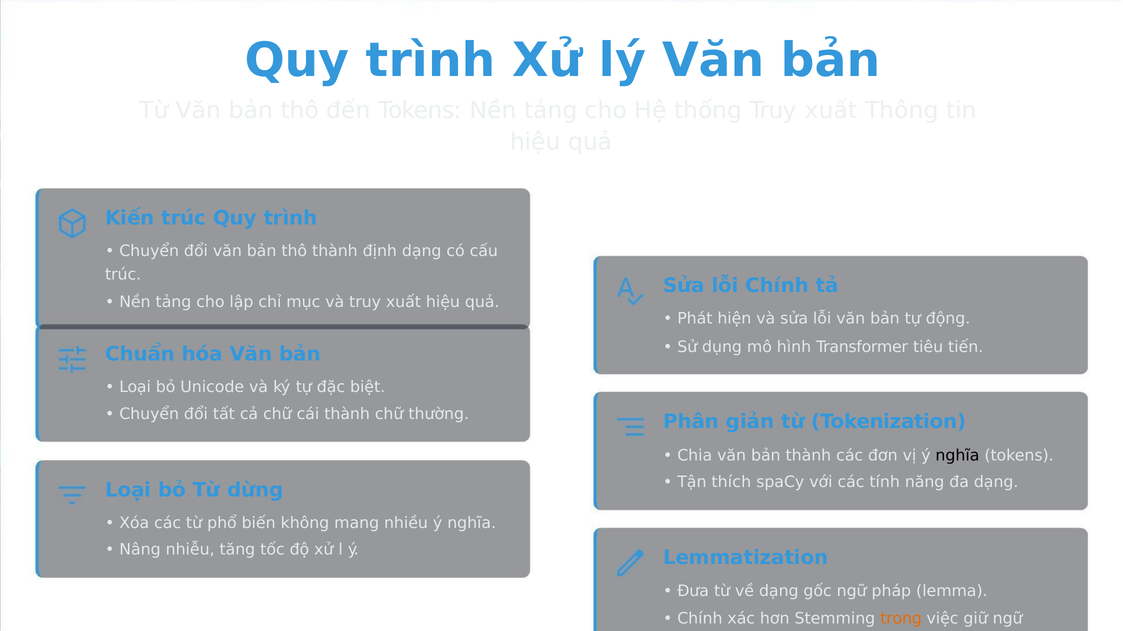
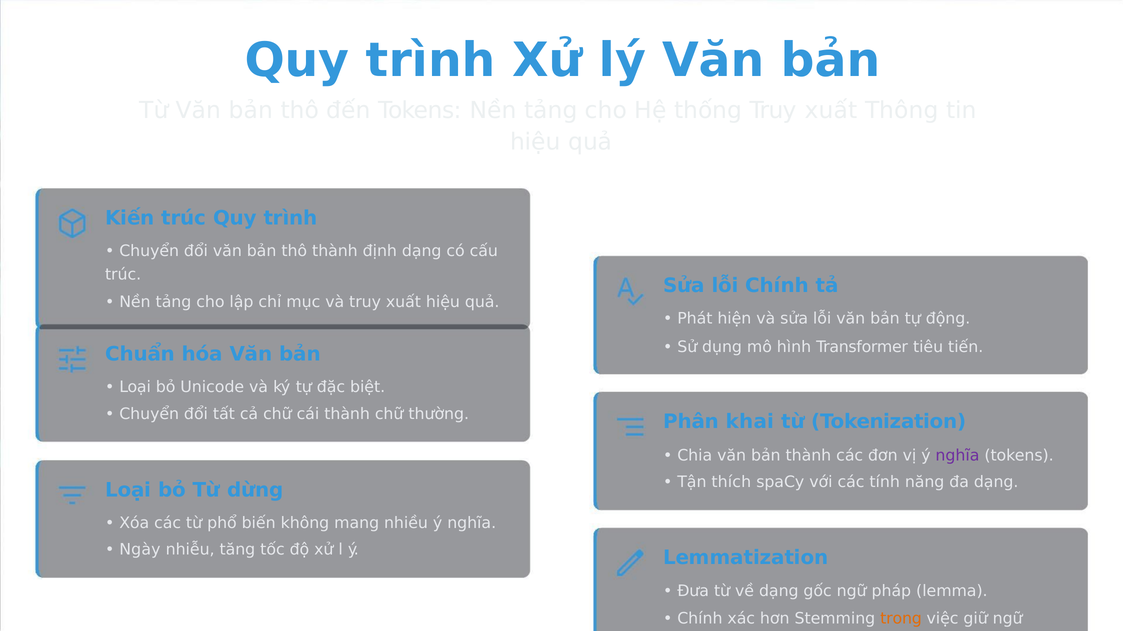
giản: giản -> khai (750, 422)
nghĩa colour: black -> purple (957, 456)
Nâng: Nâng -> Ngày (140, 550)
